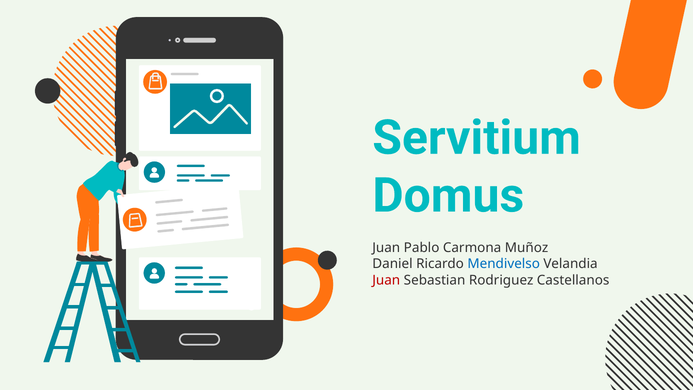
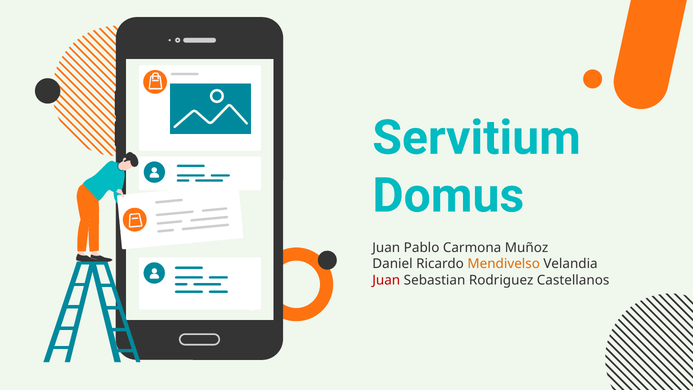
Mendivelso colour: blue -> orange (504, 264)
